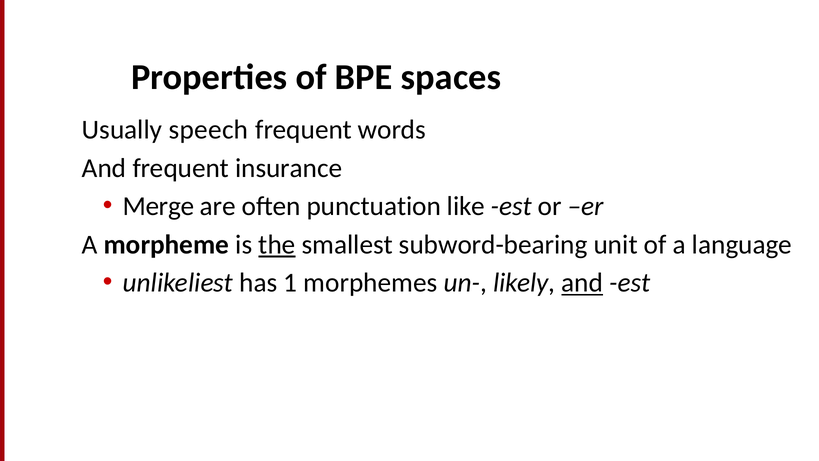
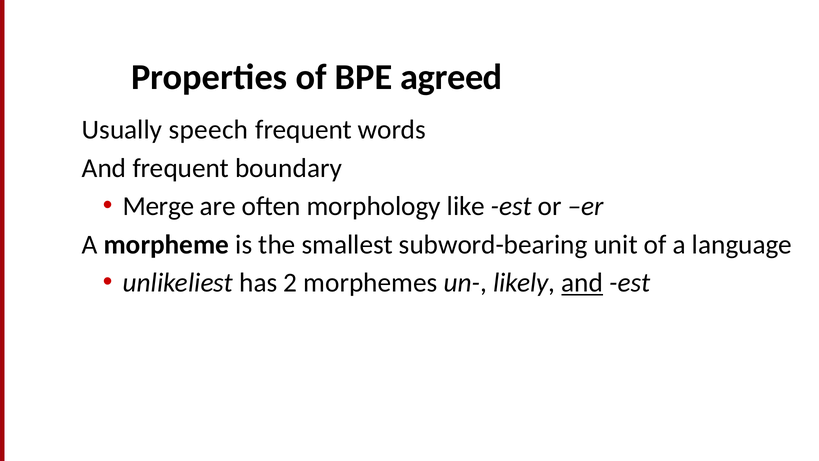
spaces: spaces -> agreed (451, 77)
insurance: insurance -> boundary (289, 168)
punctuation: punctuation -> morphology (374, 206)
the underline: present -> none (277, 245)
1: 1 -> 2 (290, 283)
